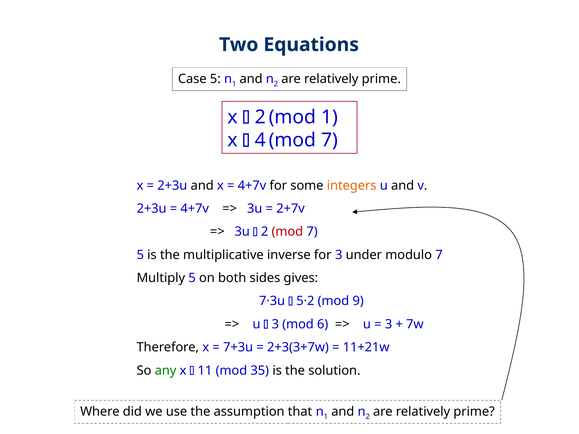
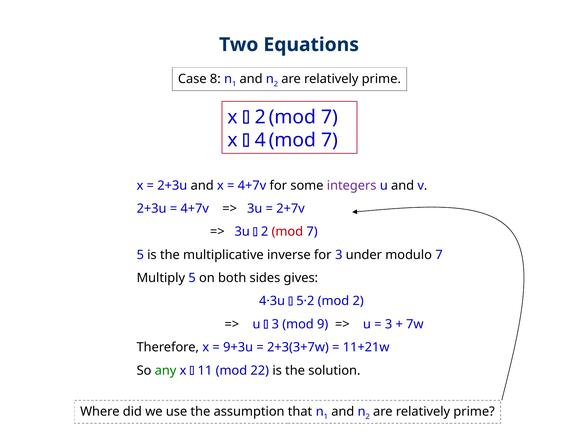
Case 5: 5 -> 8 (215, 79)
1: 1 -> 7 (330, 117)
integers colour: orange -> purple (352, 186)
7·3u: 7·3u -> 4·3u (272, 301)
mod 9: 9 -> 2 (358, 301)
6: 6 -> 9 (323, 324)
7+3u: 7+3u -> 9+3u (238, 348)
35: 35 -> 22 (260, 371)
